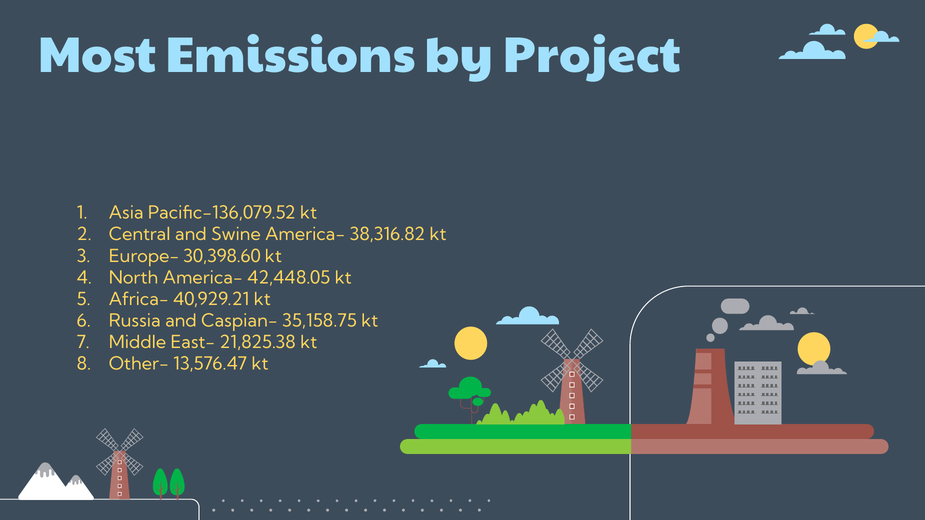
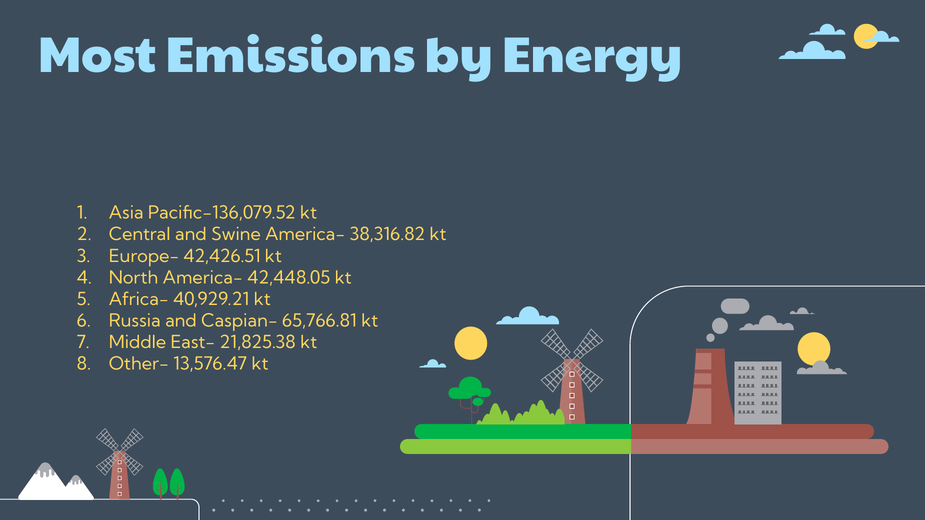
Project: Project -> Energy (593, 56)
30,398.60: 30,398.60 -> 42,426.51 (222, 256)
35,158.75: 35,158.75 -> 65,766.81 (319, 321)
